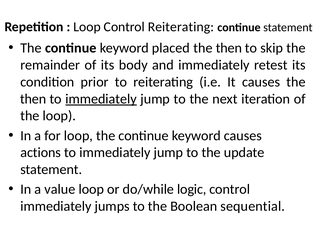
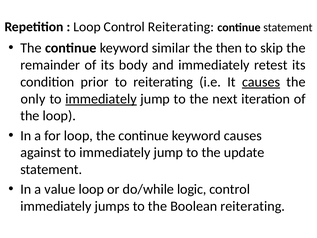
placed: placed -> similar (171, 48)
causes underline: none -> present (261, 82)
then: then -> only (33, 99)
actions: actions -> against (41, 152)
Boolean sequential: sequential -> reiterating (253, 206)
